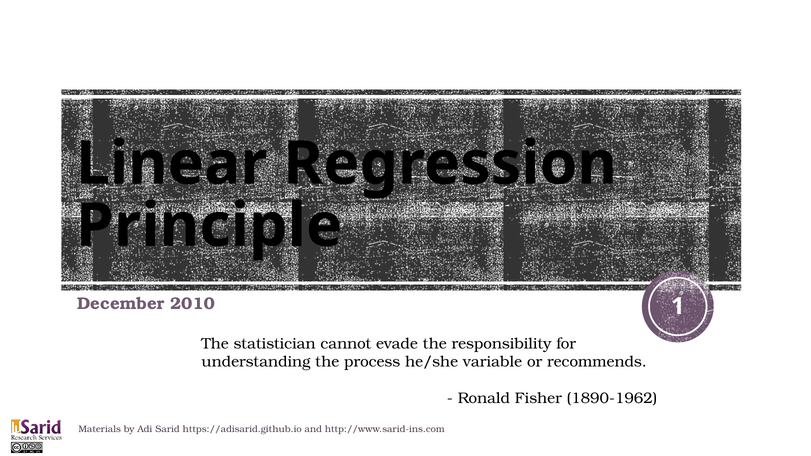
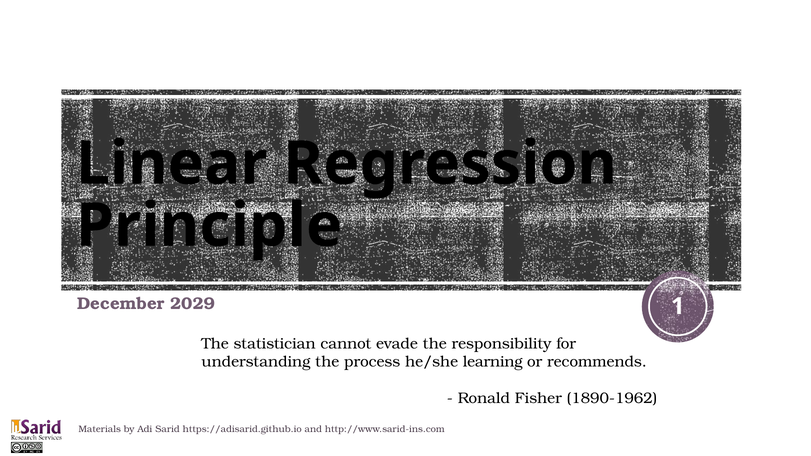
2010: 2010 -> 2029 (193, 304)
variable: variable -> learning (493, 362)
